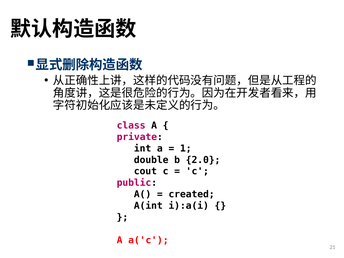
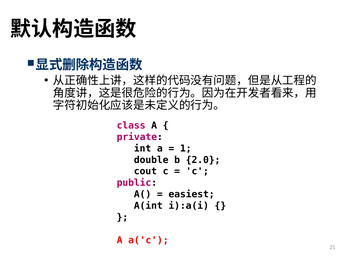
created: created -> easiest (192, 194)
